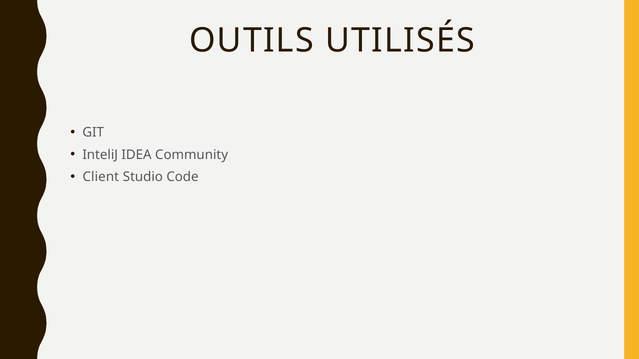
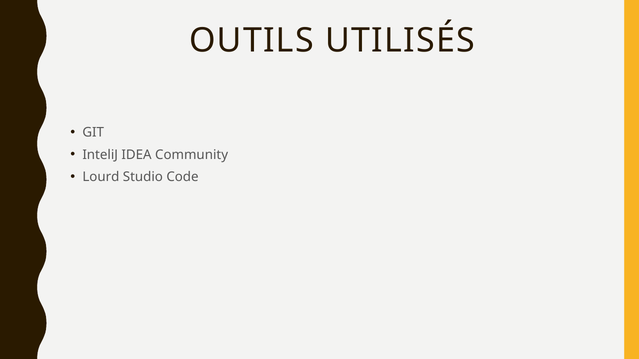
Client: Client -> Lourd (101, 177)
